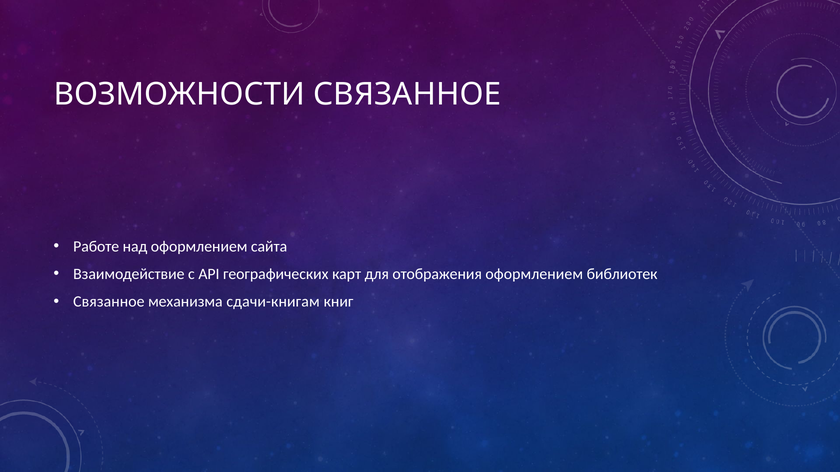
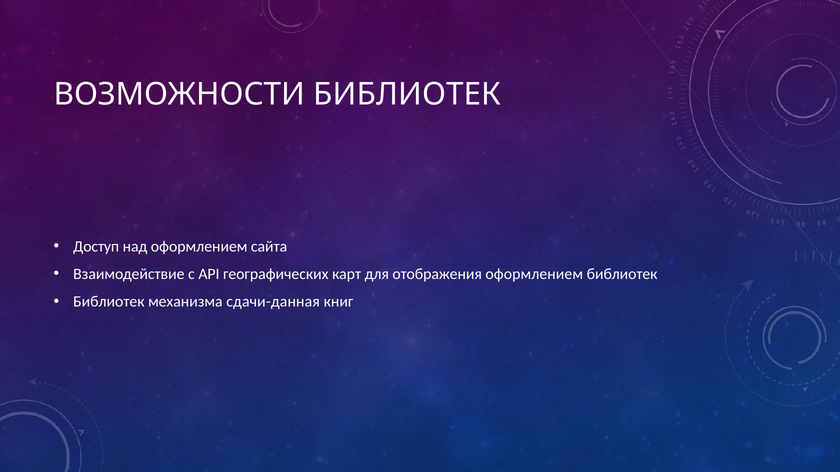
ВОЗМОЖНОСТИ СВЯЗАННОЕ: СВЯЗАННОЕ -> БИБЛИОТЕК (407, 94)
Работе: Работе -> Доступ (96, 247)
Связанное: Связанное -> Библиотек (109, 302)
сдачи-книгам: сдачи-книгам -> сдачи-данная (273, 302)
